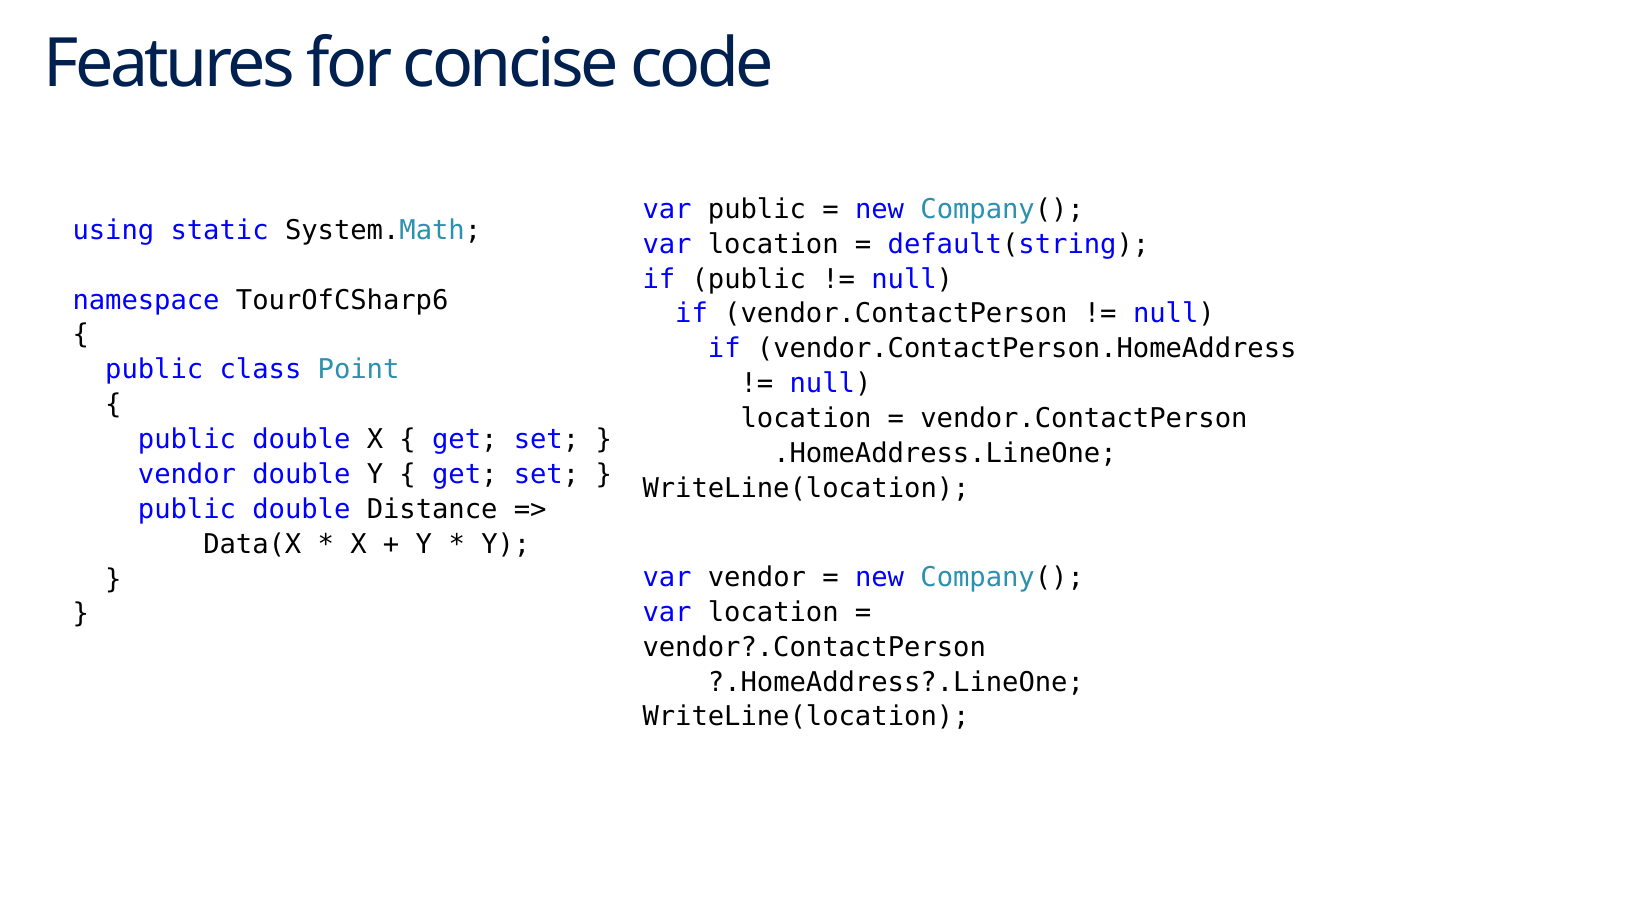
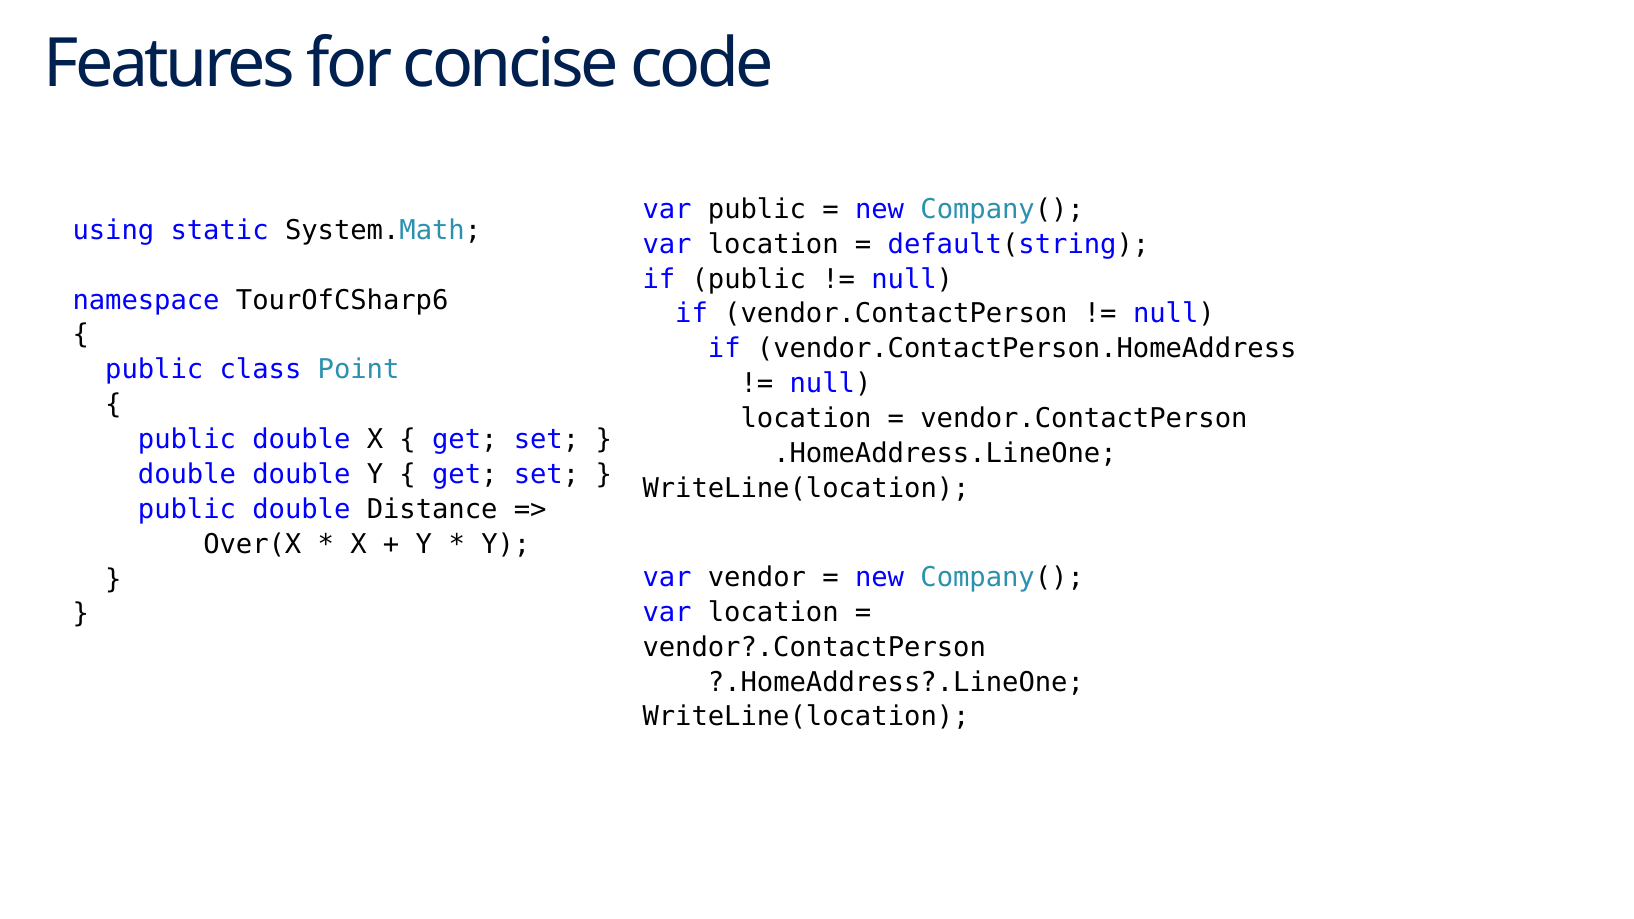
vendor: vendor -> double (187, 475)
Data(X: Data(X -> Over(X (252, 544)
